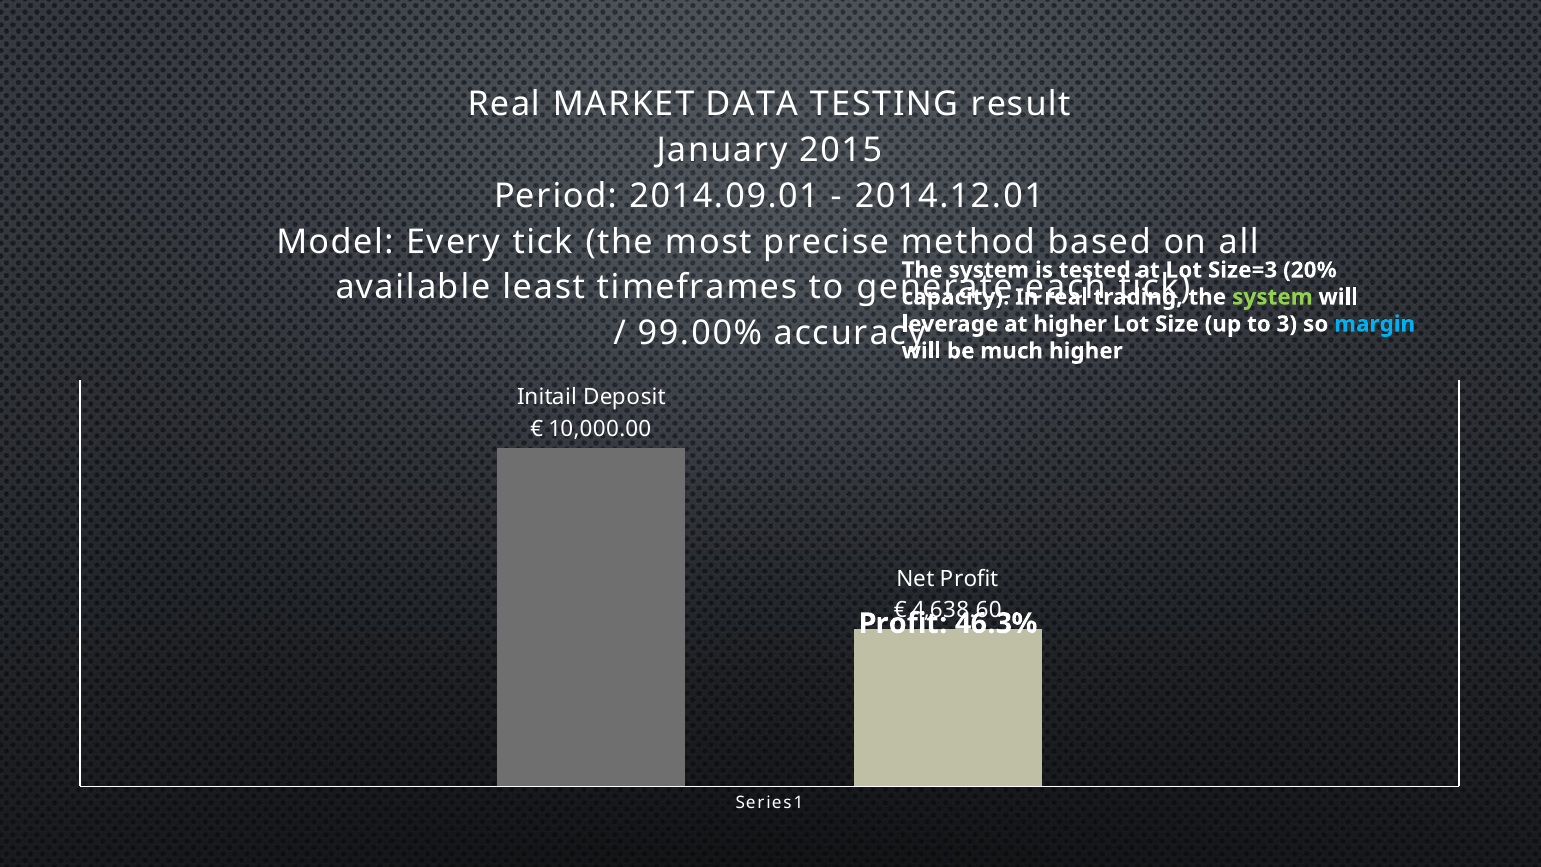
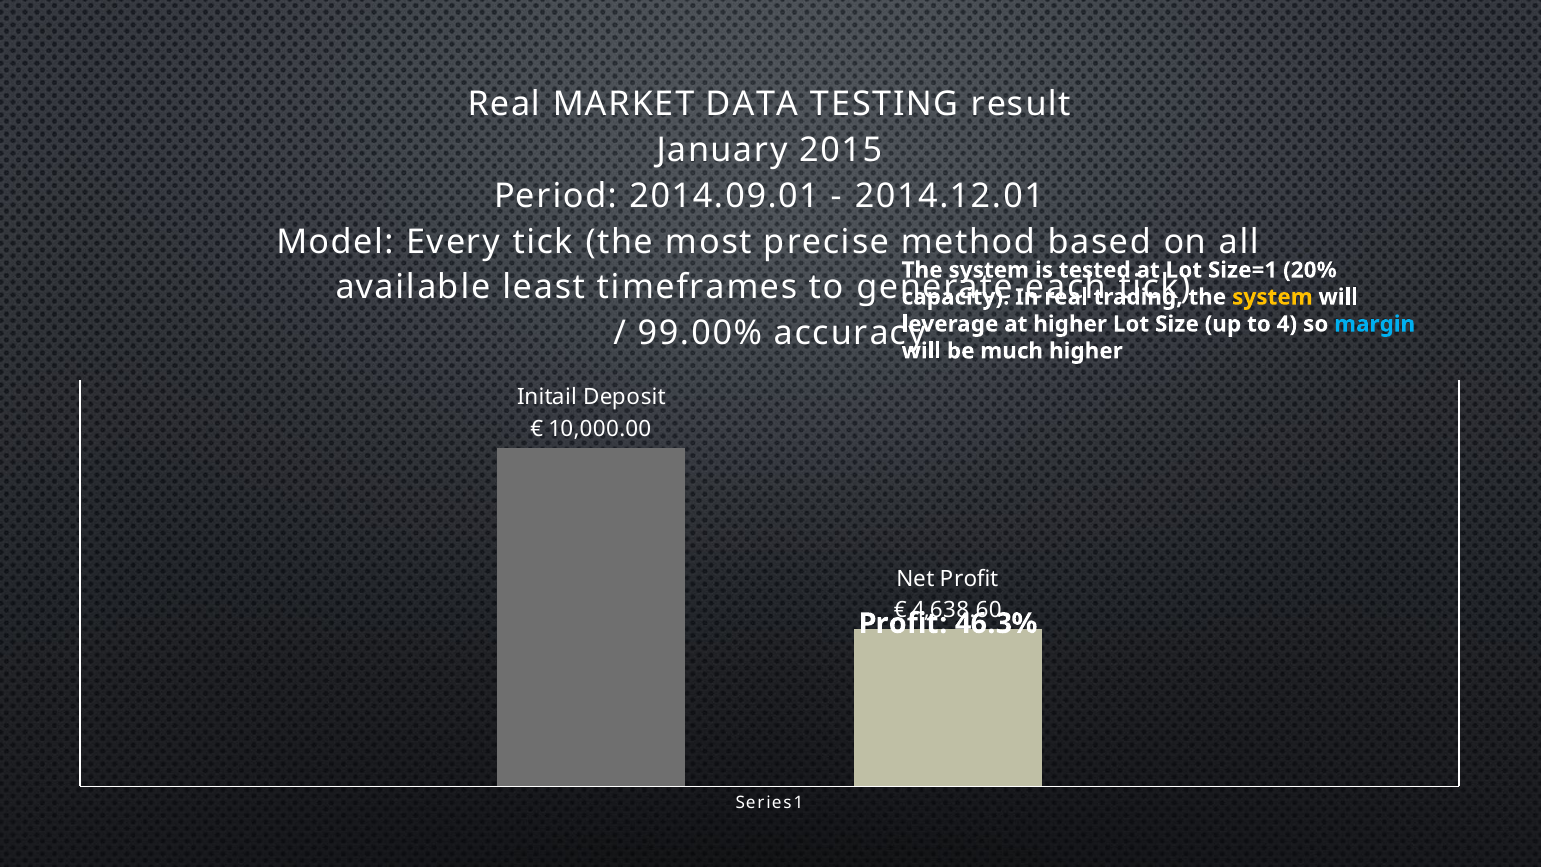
Size=3: Size=3 -> Size=1 (1243, 270)
system colour: light green -> yellow (1272, 297)
3: 3 -> 4 (1287, 324)
